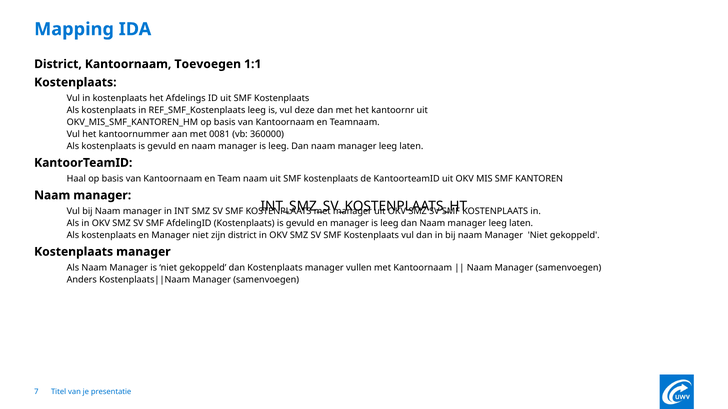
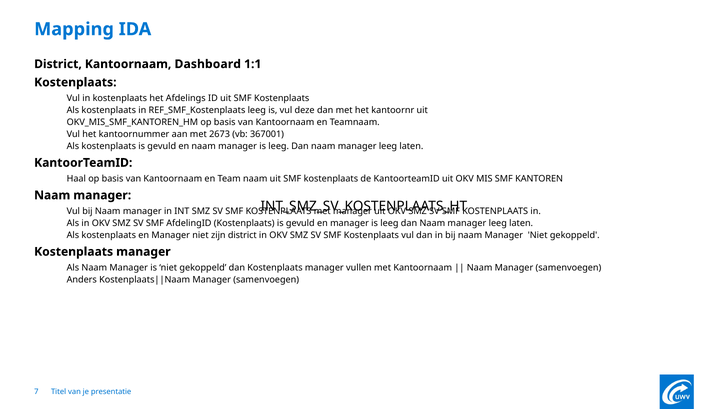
Toevoegen: Toevoegen -> Dashboard (208, 64)
0081: 0081 -> 2673 (220, 134)
360000: 360000 -> 367001 (267, 134)
